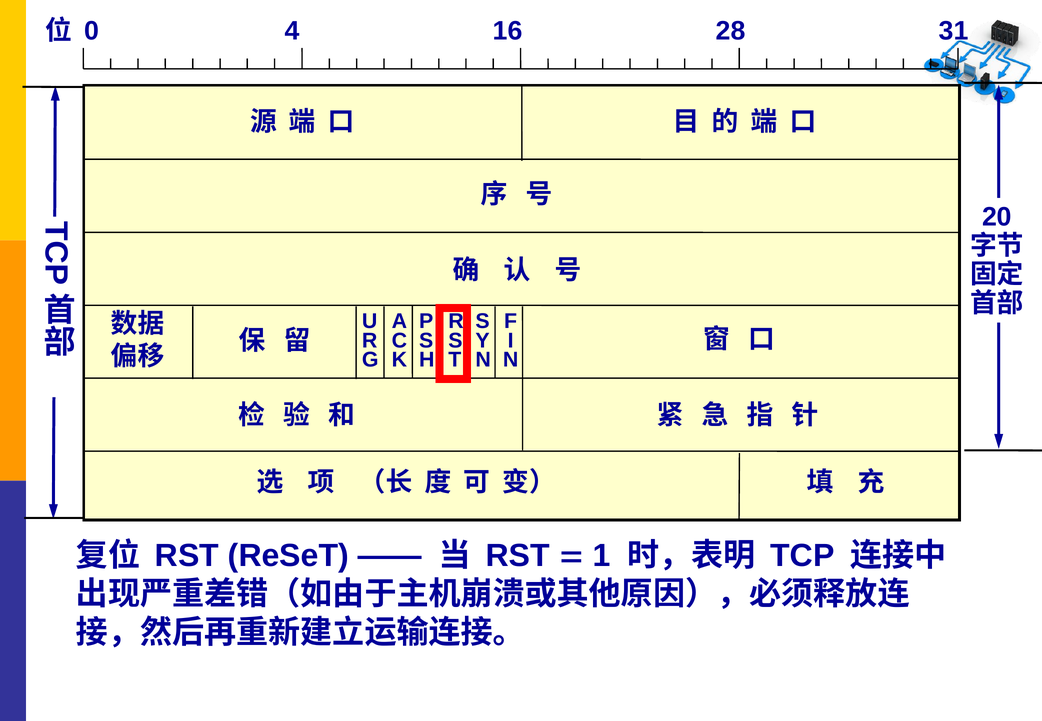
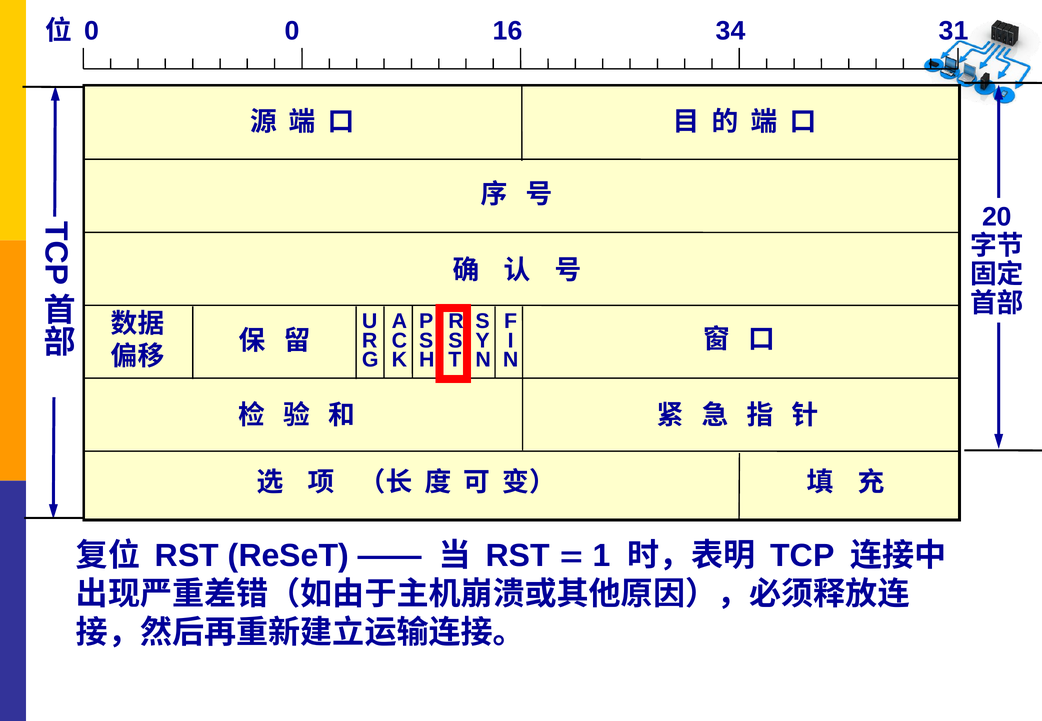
0 4: 4 -> 0 (292, 31)
28: 28 -> 34 (731, 31)
